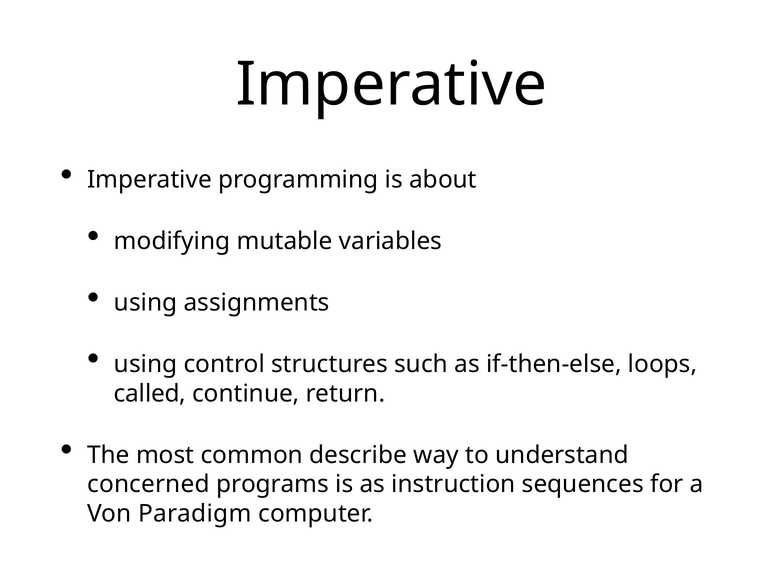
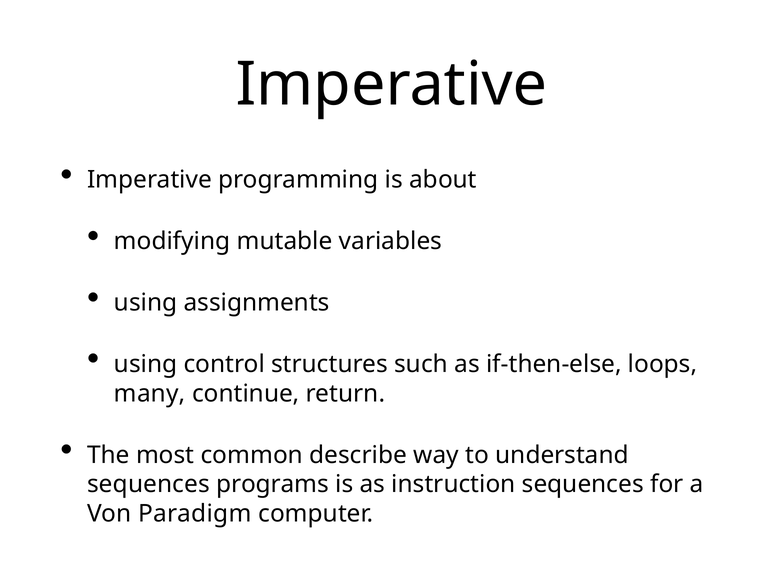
called: called -> many (150, 394)
concerned: concerned -> sequences (149, 485)
